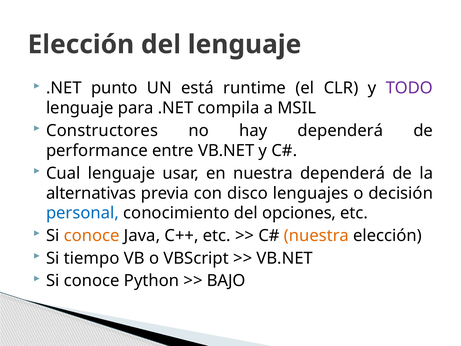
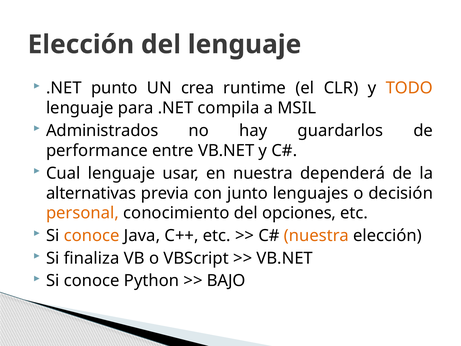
está: está -> crea (198, 88)
TODO colour: purple -> orange (409, 88)
Constructores: Constructores -> Administrados (102, 131)
hay dependerá: dependerá -> guardarlos (340, 131)
disco: disco -> junto (248, 193)
personal colour: blue -> orange (82, 213)
tiempo: tiempo -> finaliza (92, 258)
